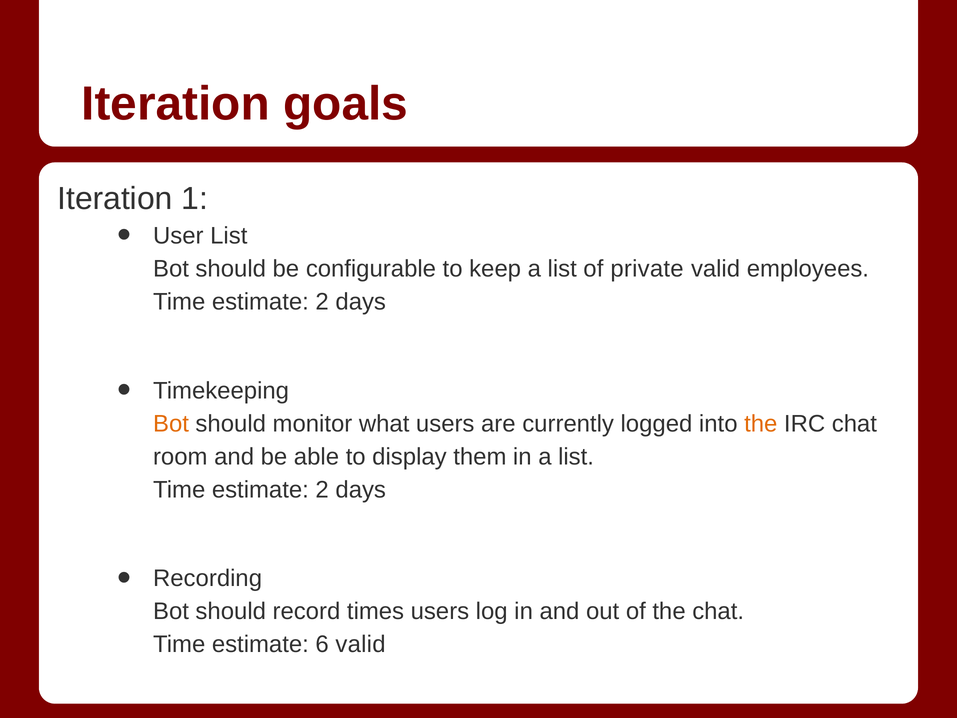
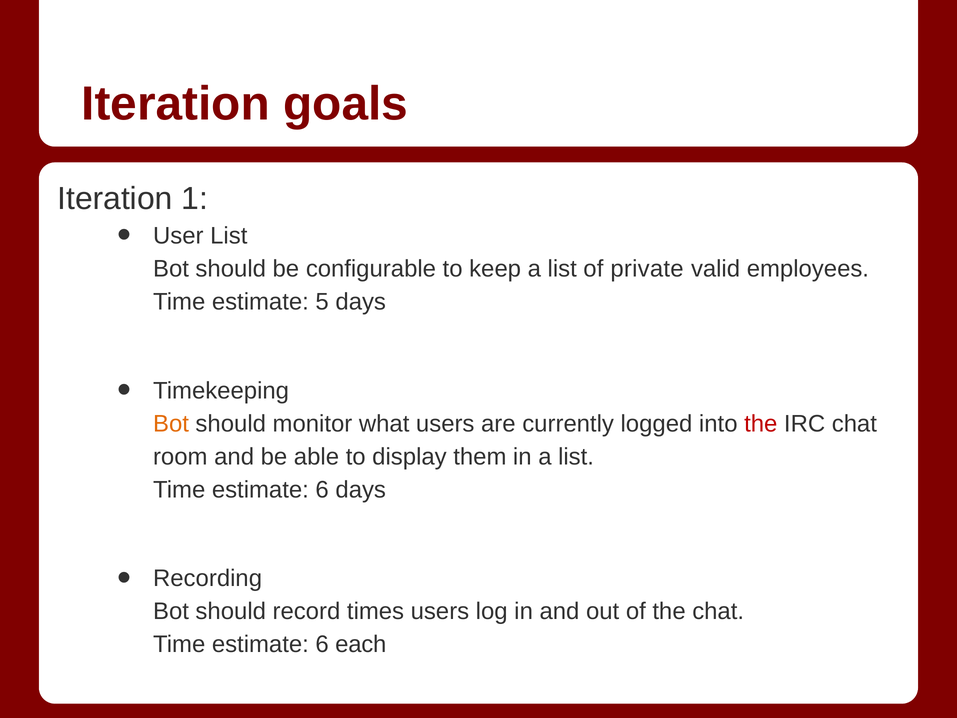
2: 2 -> 5 (322, 302)
the colour: orange -> red (761, 424)
2: 2 -> 6 (322, 490)
6 valid: valid -> each (361, 644)
